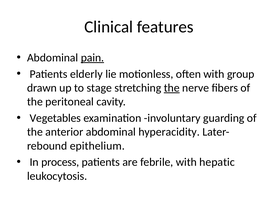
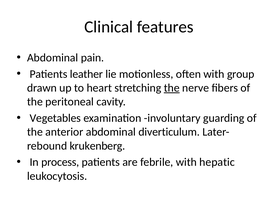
pain underline: present -> none (92, 58)
elderly: elderly -> leather (86, 74)
stage: stage -> heart (99, 88)
hyperacidity: hyperacidity -> diverticulum (169, 132)
epithelium: epithelium -> krukenberg (97, 146)
